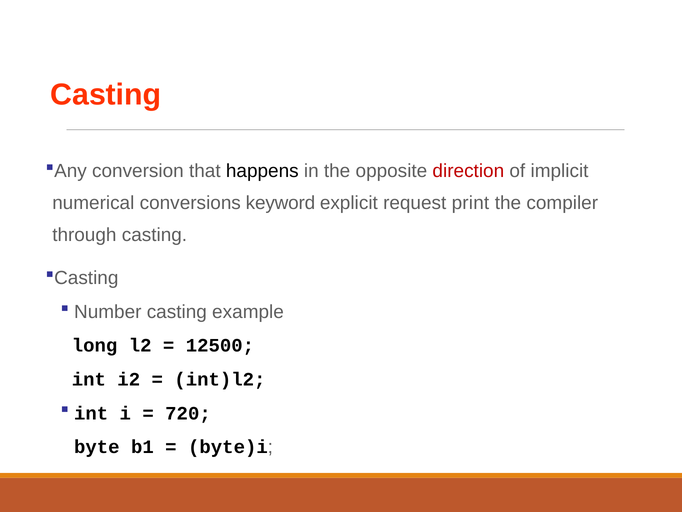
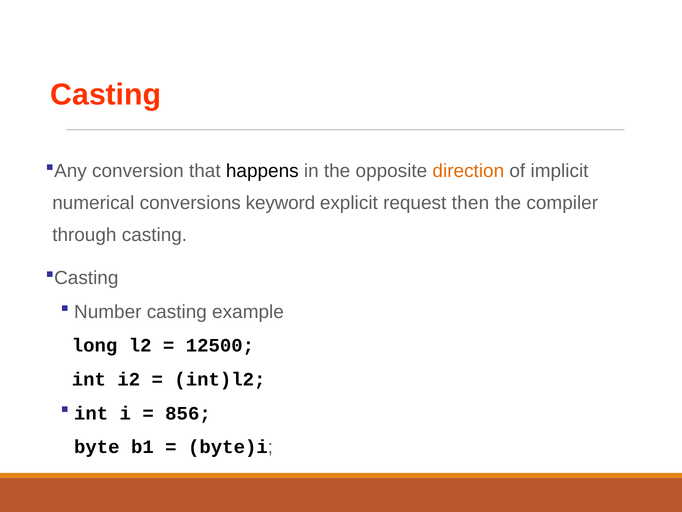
direction colour: red -> orange (468, 171)
print: print -> then (470, 203)
720: 720 -> 856 (188, 413)
